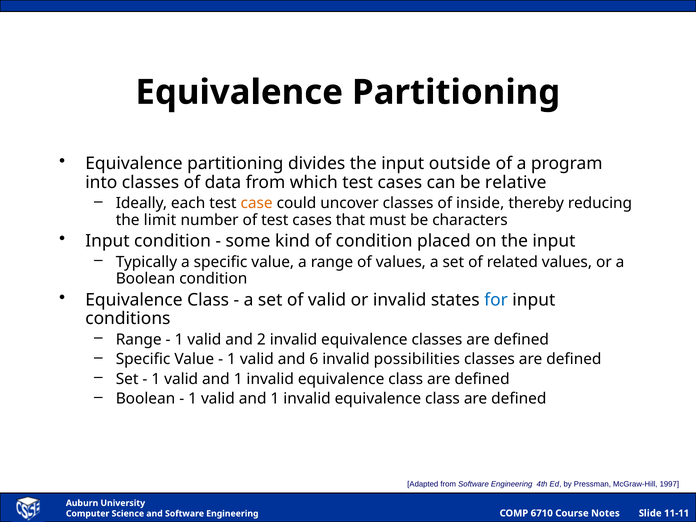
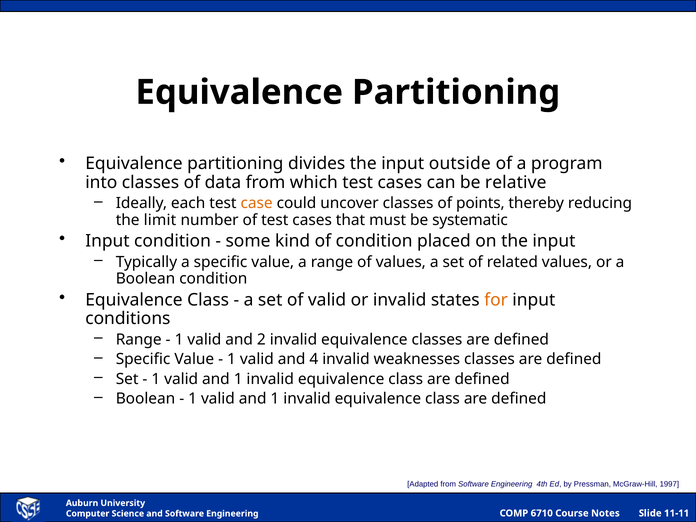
inside: inside -> points (480, 203)
characters: characters -> systematic (470, 220)
for colour: blue -> orange (496, 300)
6: 6 -> 4 (314, 359)
possibilities: possibilities -> weaknesses (417, 359)
